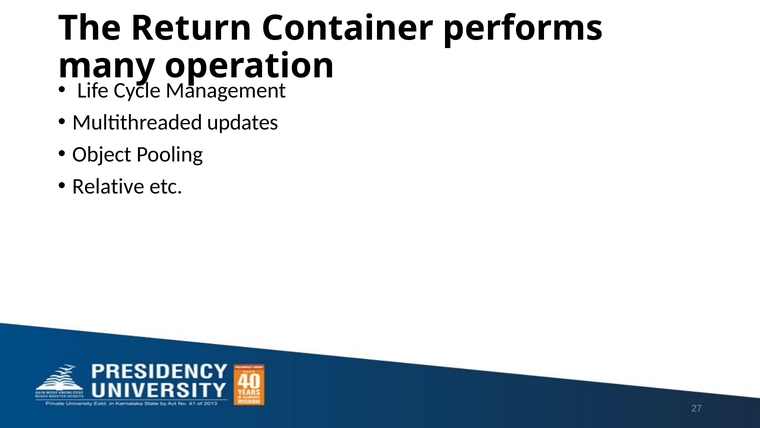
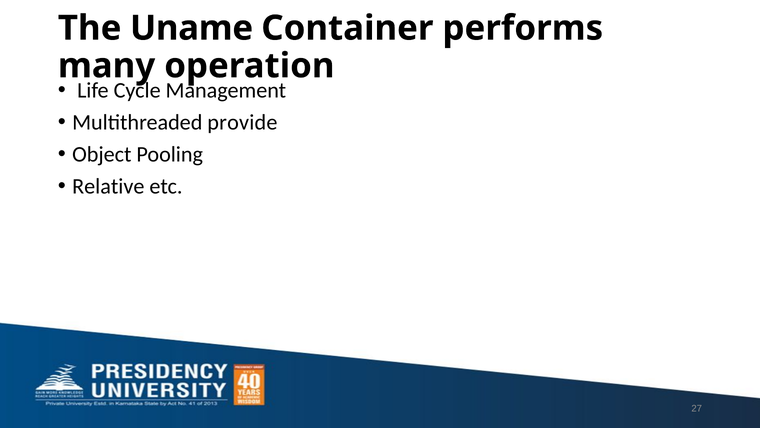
Return: Return -> Uname (192, 28)
updates: updates -> provide (242, 122)
